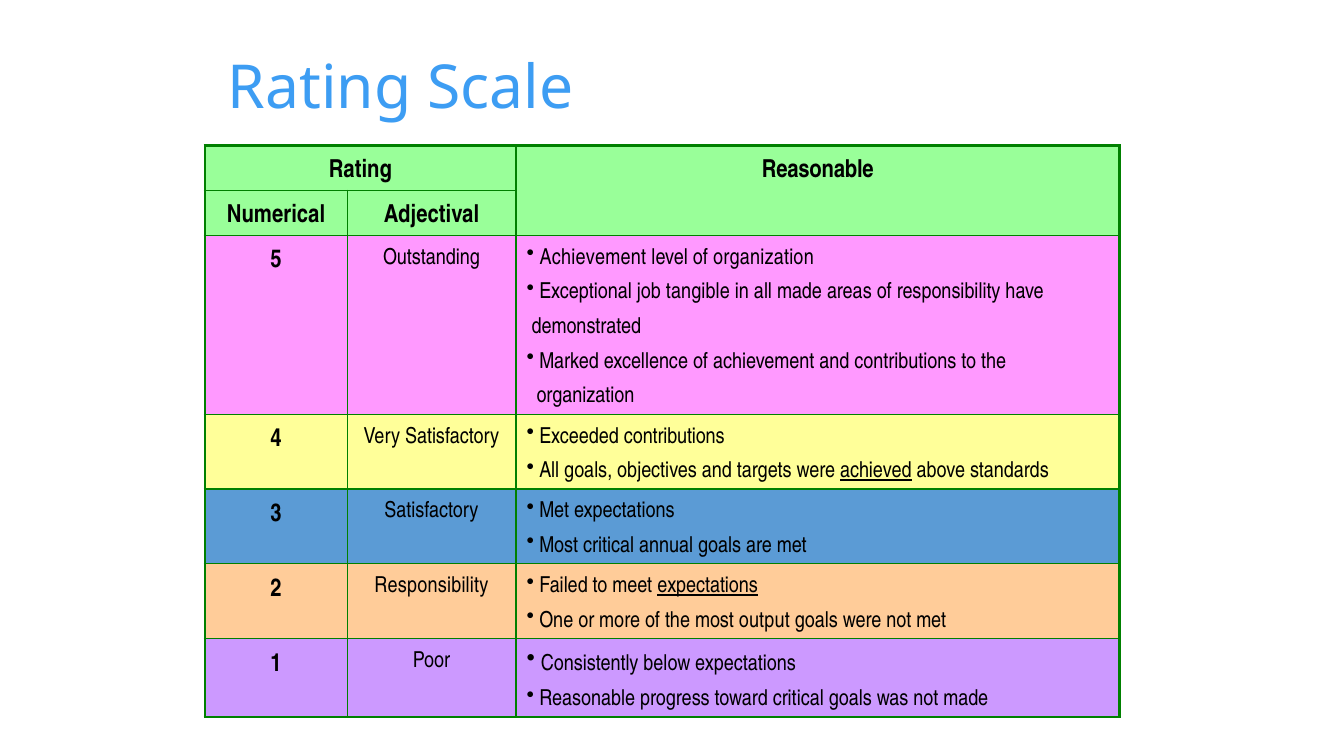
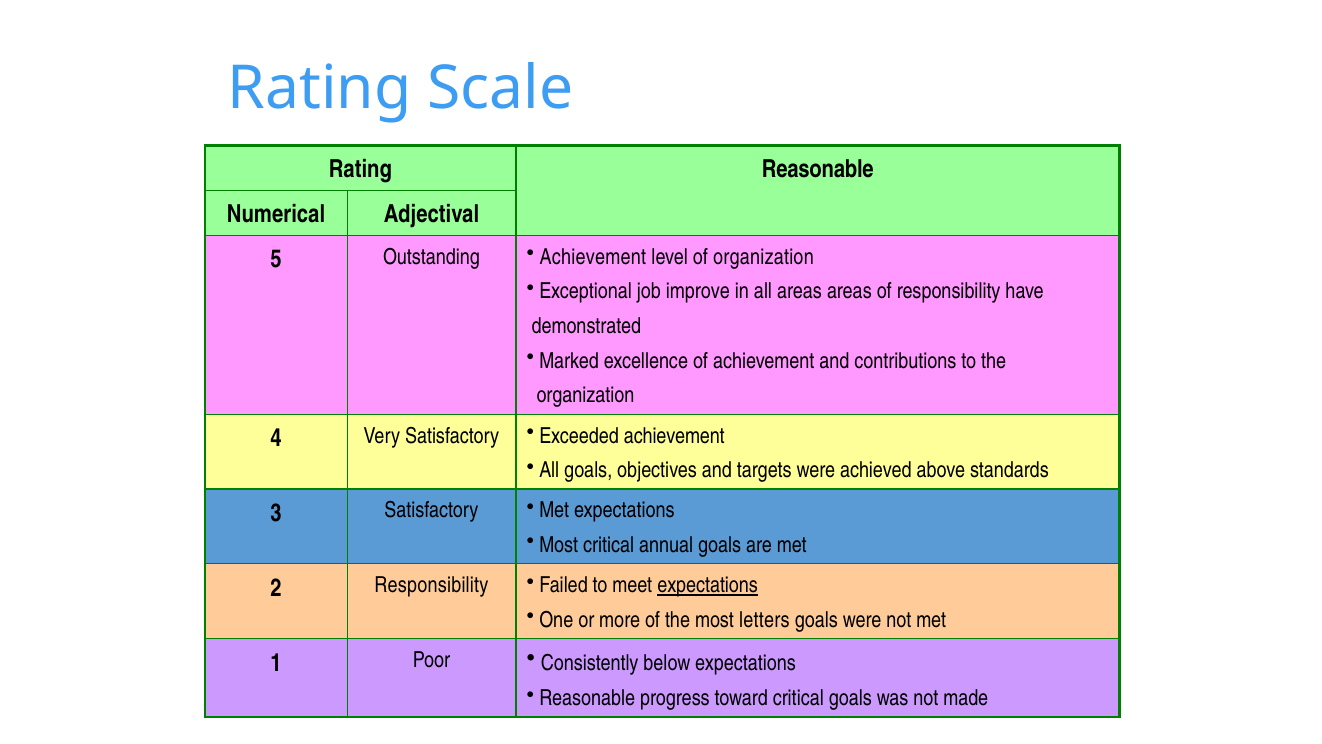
tangible: tangible -> improve (698, 291)
all made: made -> areas (800, 291)
Exceeded contributions: contributions -> achievement (674, 436)
achieved underline: present -> none (876, 470)
output: output -> letters (764, 620)
